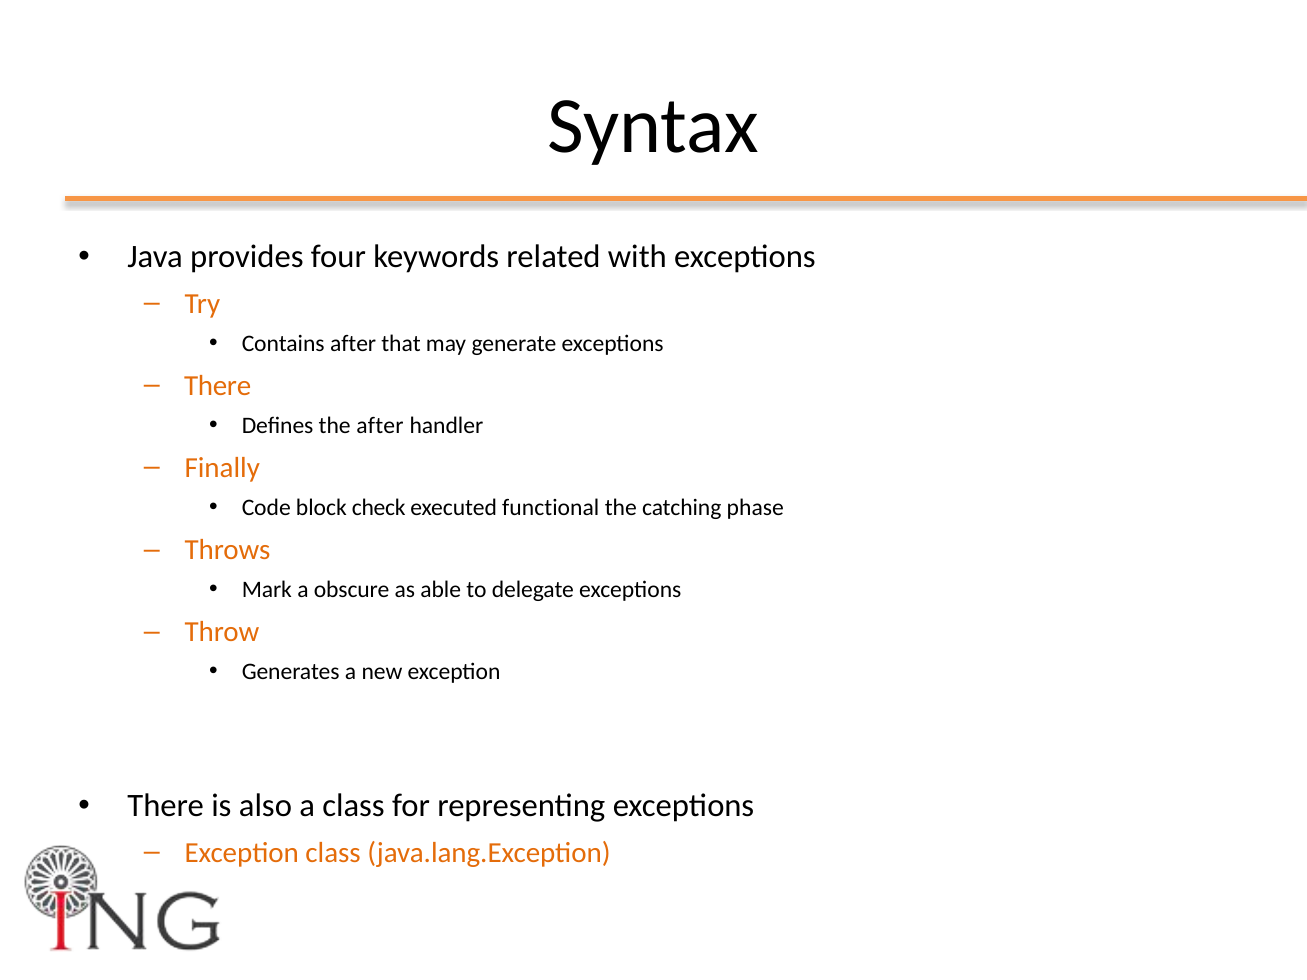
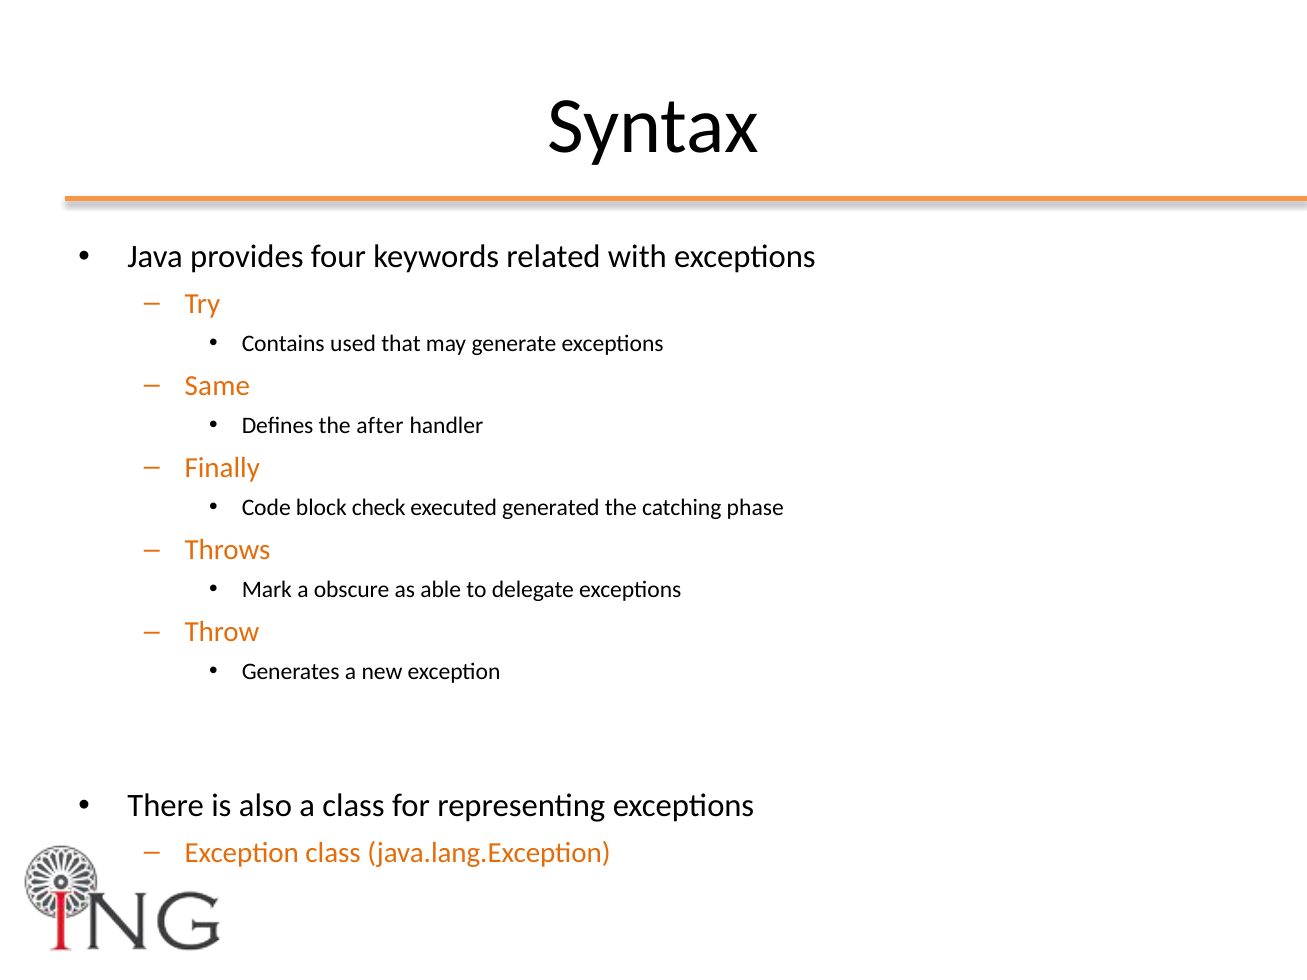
Contains after: after -> used (353, 344)
There: There -> Same (217, 386)
functional: functional -> generated (551, 508)
